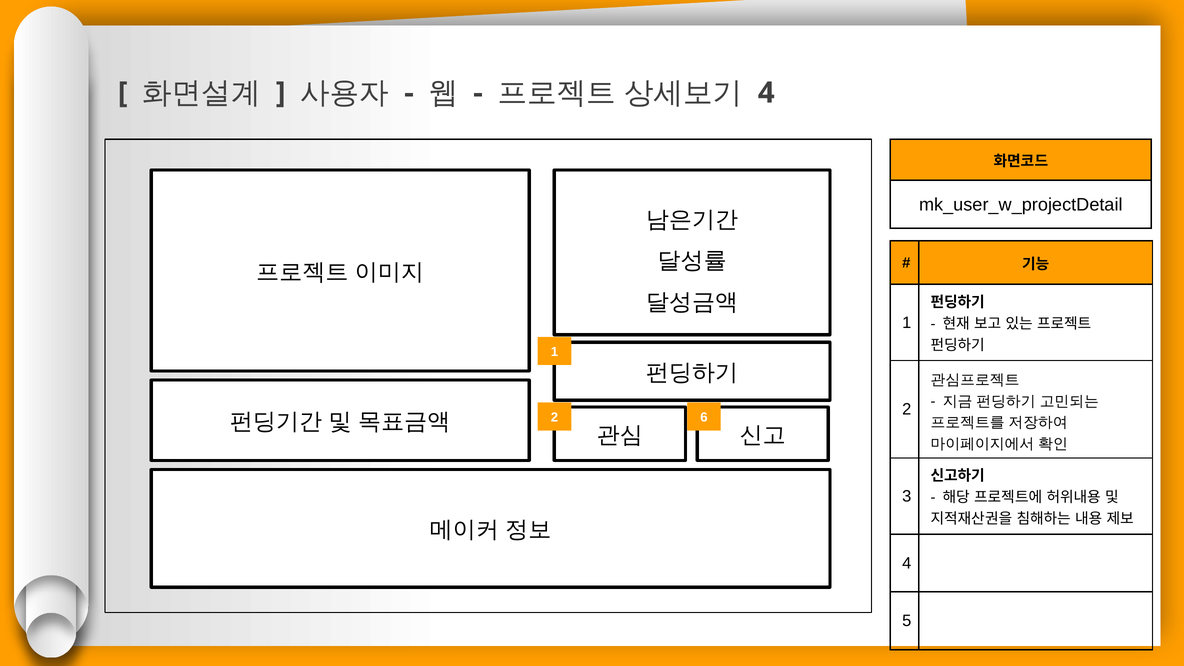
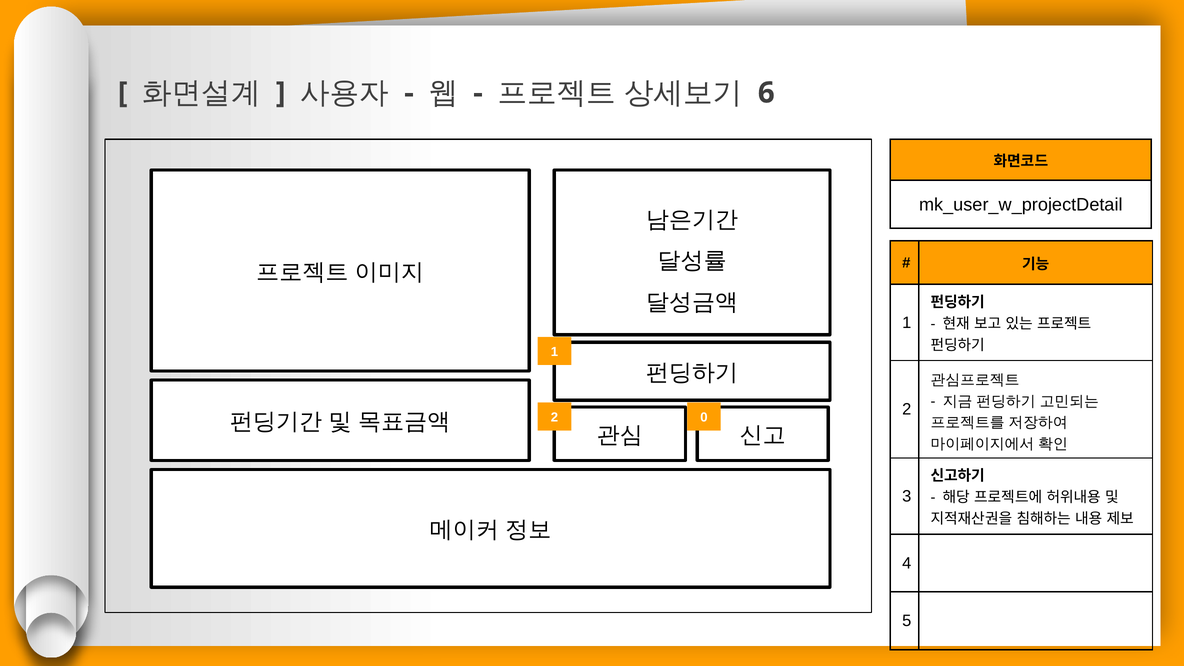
4: 4 -> 6 (766, 93)
6: 6 -> 0 (704, 417)
